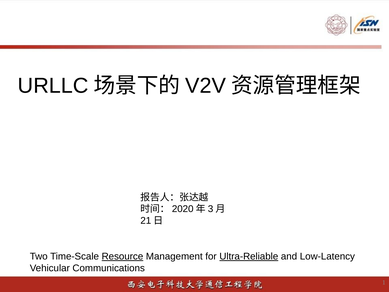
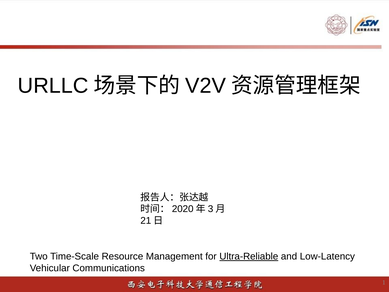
Resource underline: present -> none (122, 256)
